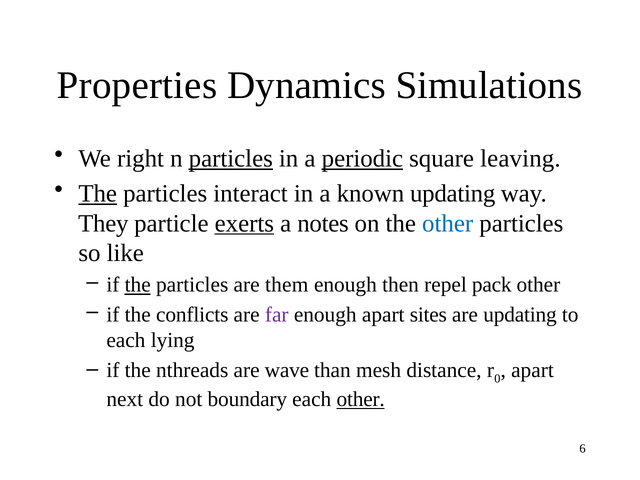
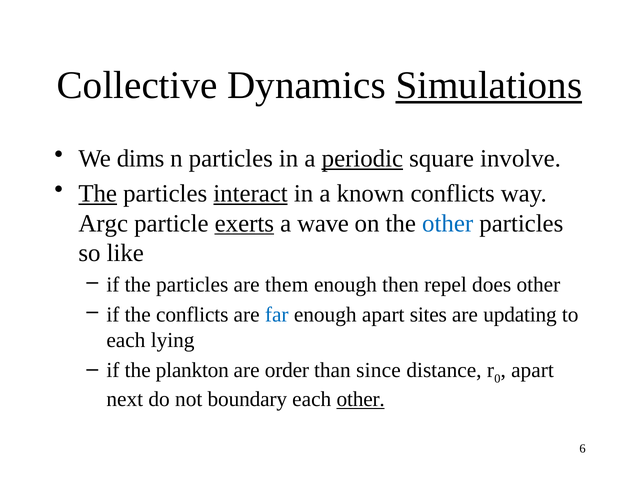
Properties: Properties -> Collective (137, 85)
Simulations underline: none -> present (489, 85)
right: right -> dims (141, 159)
particles underline: present -> none (231, 159)
leaving: leaving -> involve (521, 159)
interact underline: none -> present (251, 193)
known updating: updating -> conflicts (453, 193)
They: They -> Argc (103, 223)
notes: notes -> wave (323, 223)
the underline: present -> none (138, 285)
pack: pack -> does (492, 285)
far colour: purple -> blue (277, 315)
nthreads: nthreads -> plankton (192, 370)
wave: wave -> order (287, 370)
mesh: mesh -> since (378, 370)
